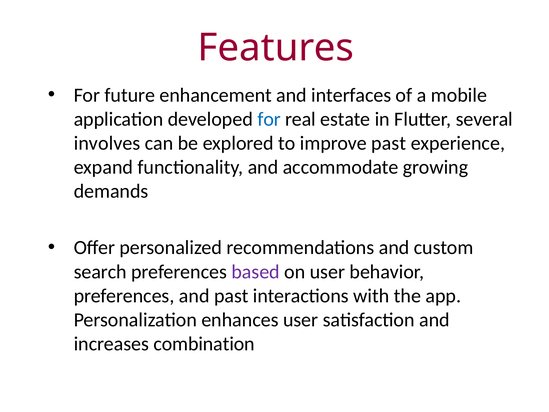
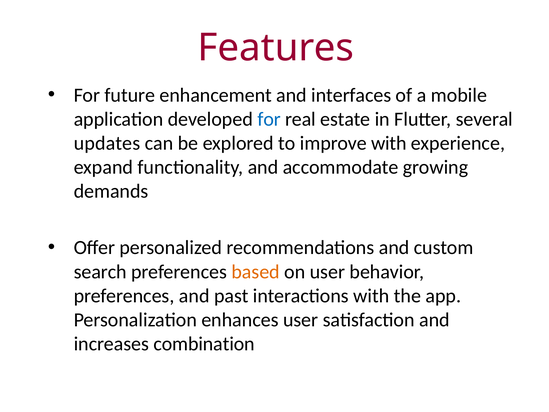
involves: involves -> updates (107, 143)
improve past: past -> with (389, 143)
based colour: purple -> orange (256, 272)
